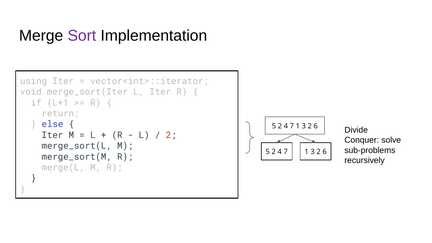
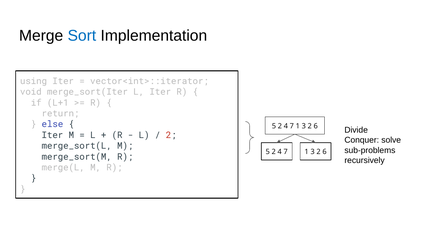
Sort colour: purple -> blue (82, 36)
